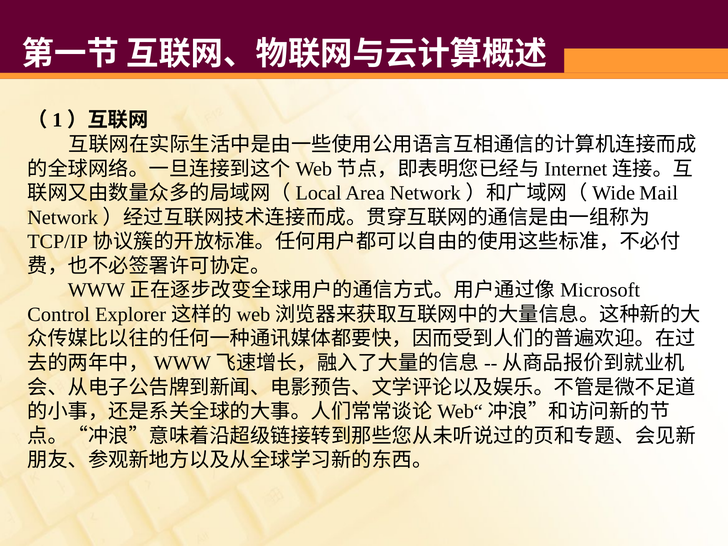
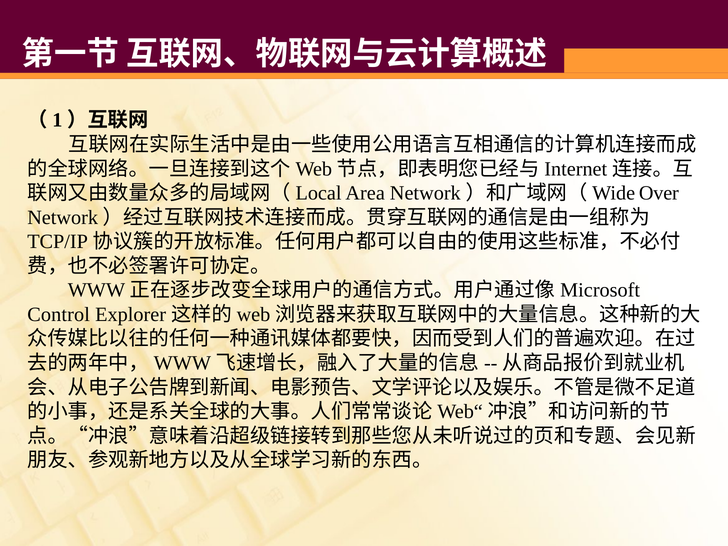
Mail: Mail -> Over (659, 193)
